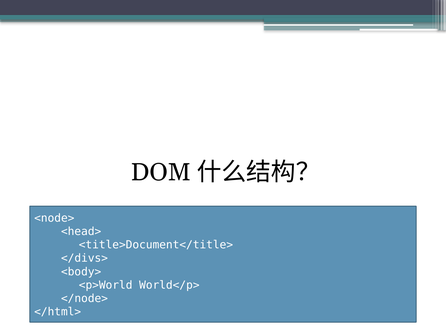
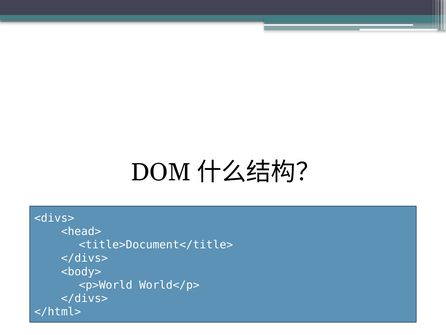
<node>: <node> -> <divs> (54, 218)
</node>: </node> -> </divs> (84, 298)
